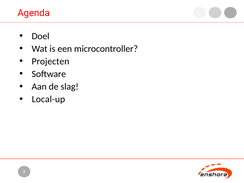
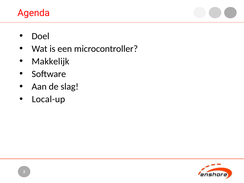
Projecten: Projecten -> Makkelijk (50, 61)
